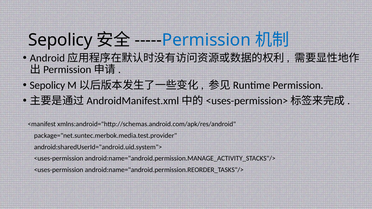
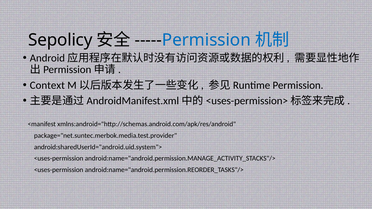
Sepolicy: Sepolicy -> Context (47, 85)
